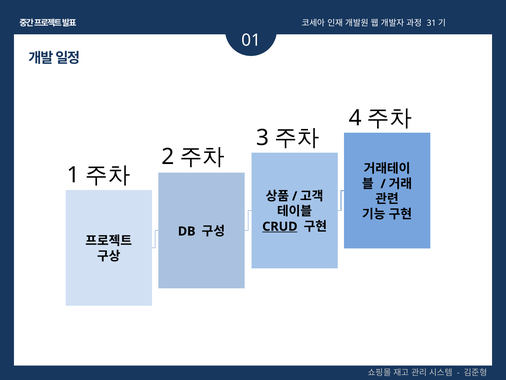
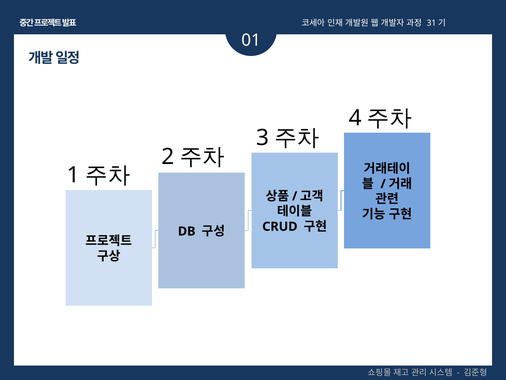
CRUD underline: present -> none (280, 226)
